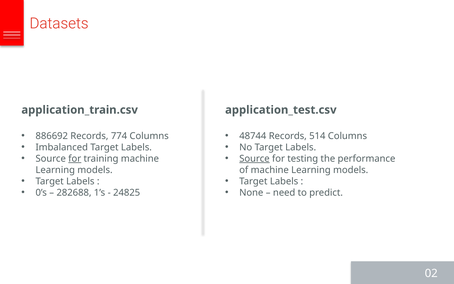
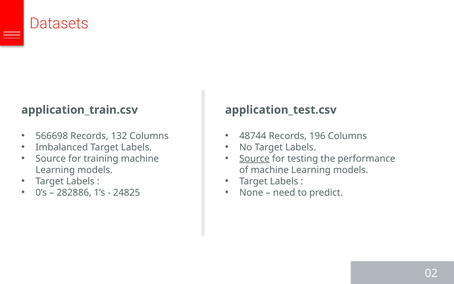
886692: 886692 -> 566698 (52, 136)
774: 774 -> 132 (119, 136)
514: 514 -> 196 (317, 136)
for underline: present -> none (75, 158)
282688: 282688 -> 282886 (74, 193)
